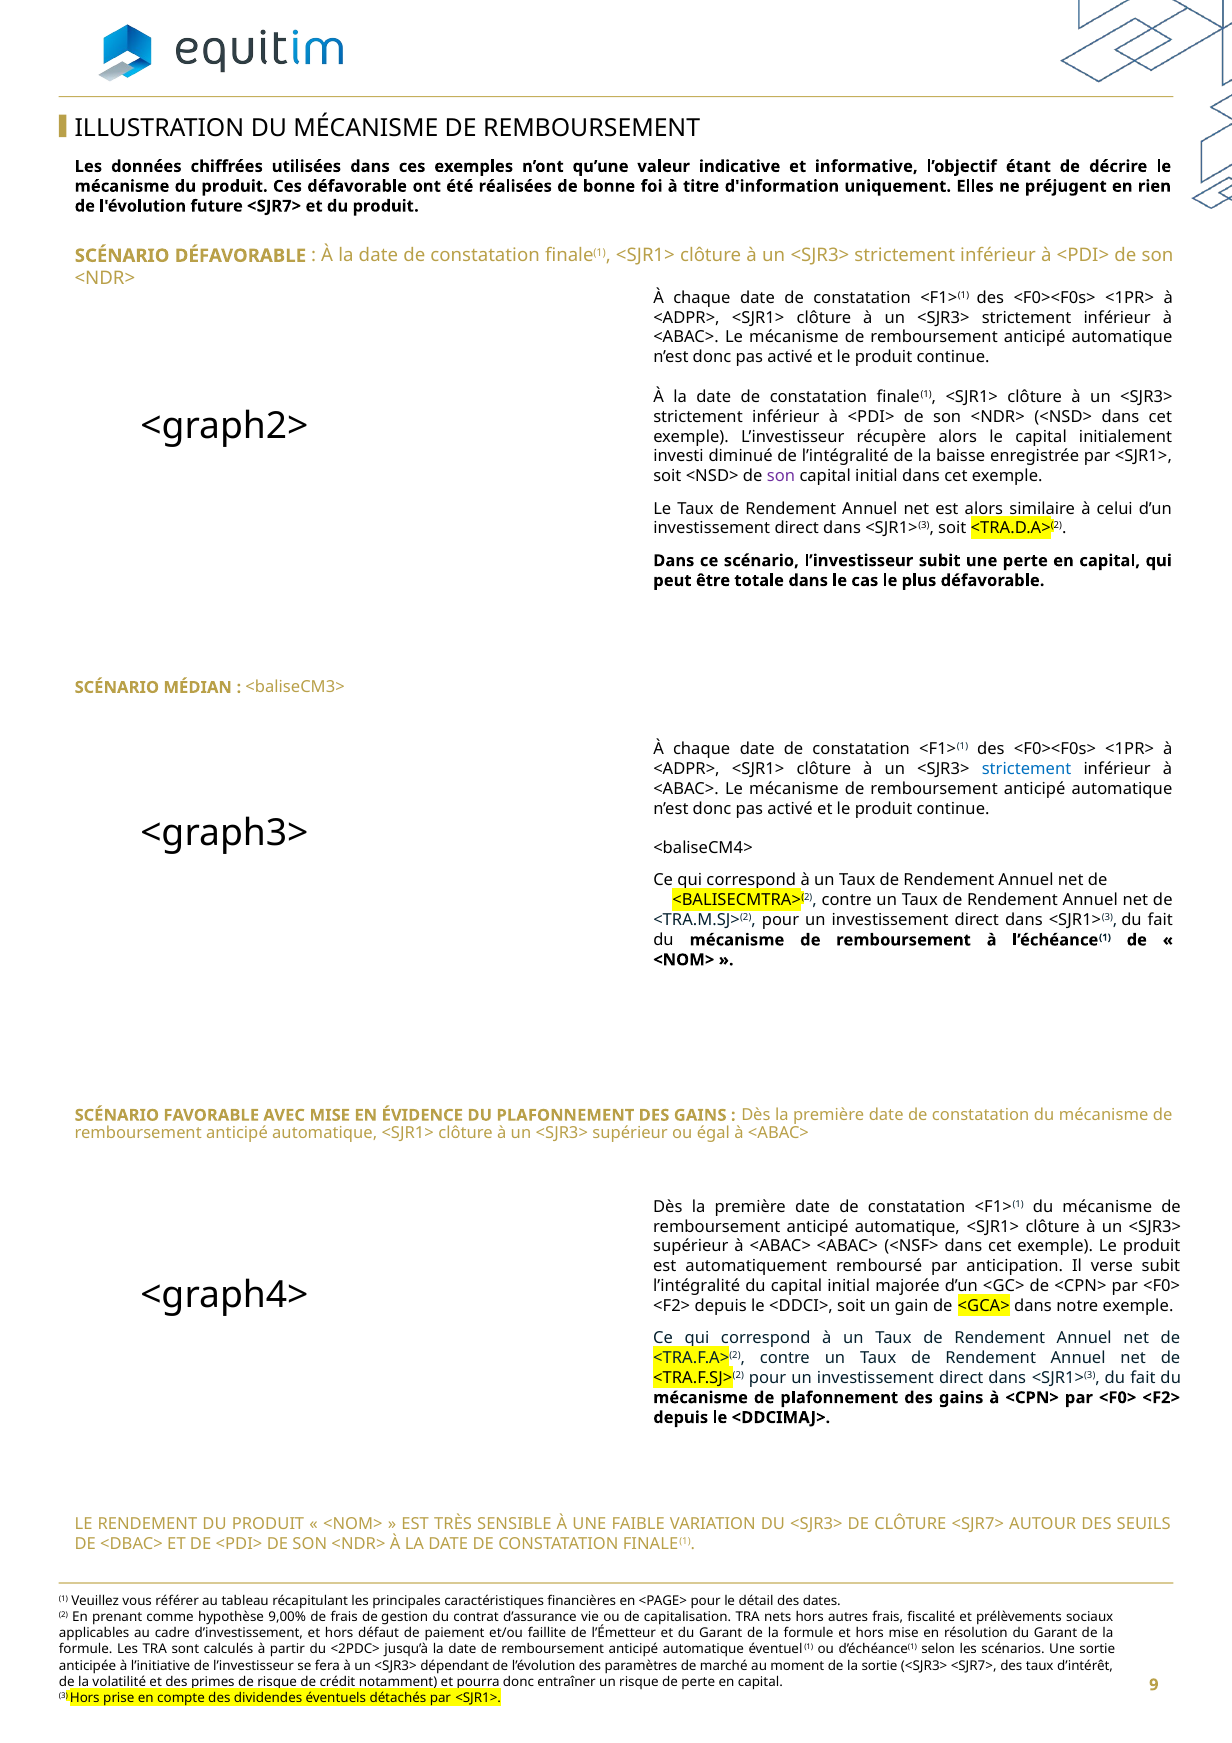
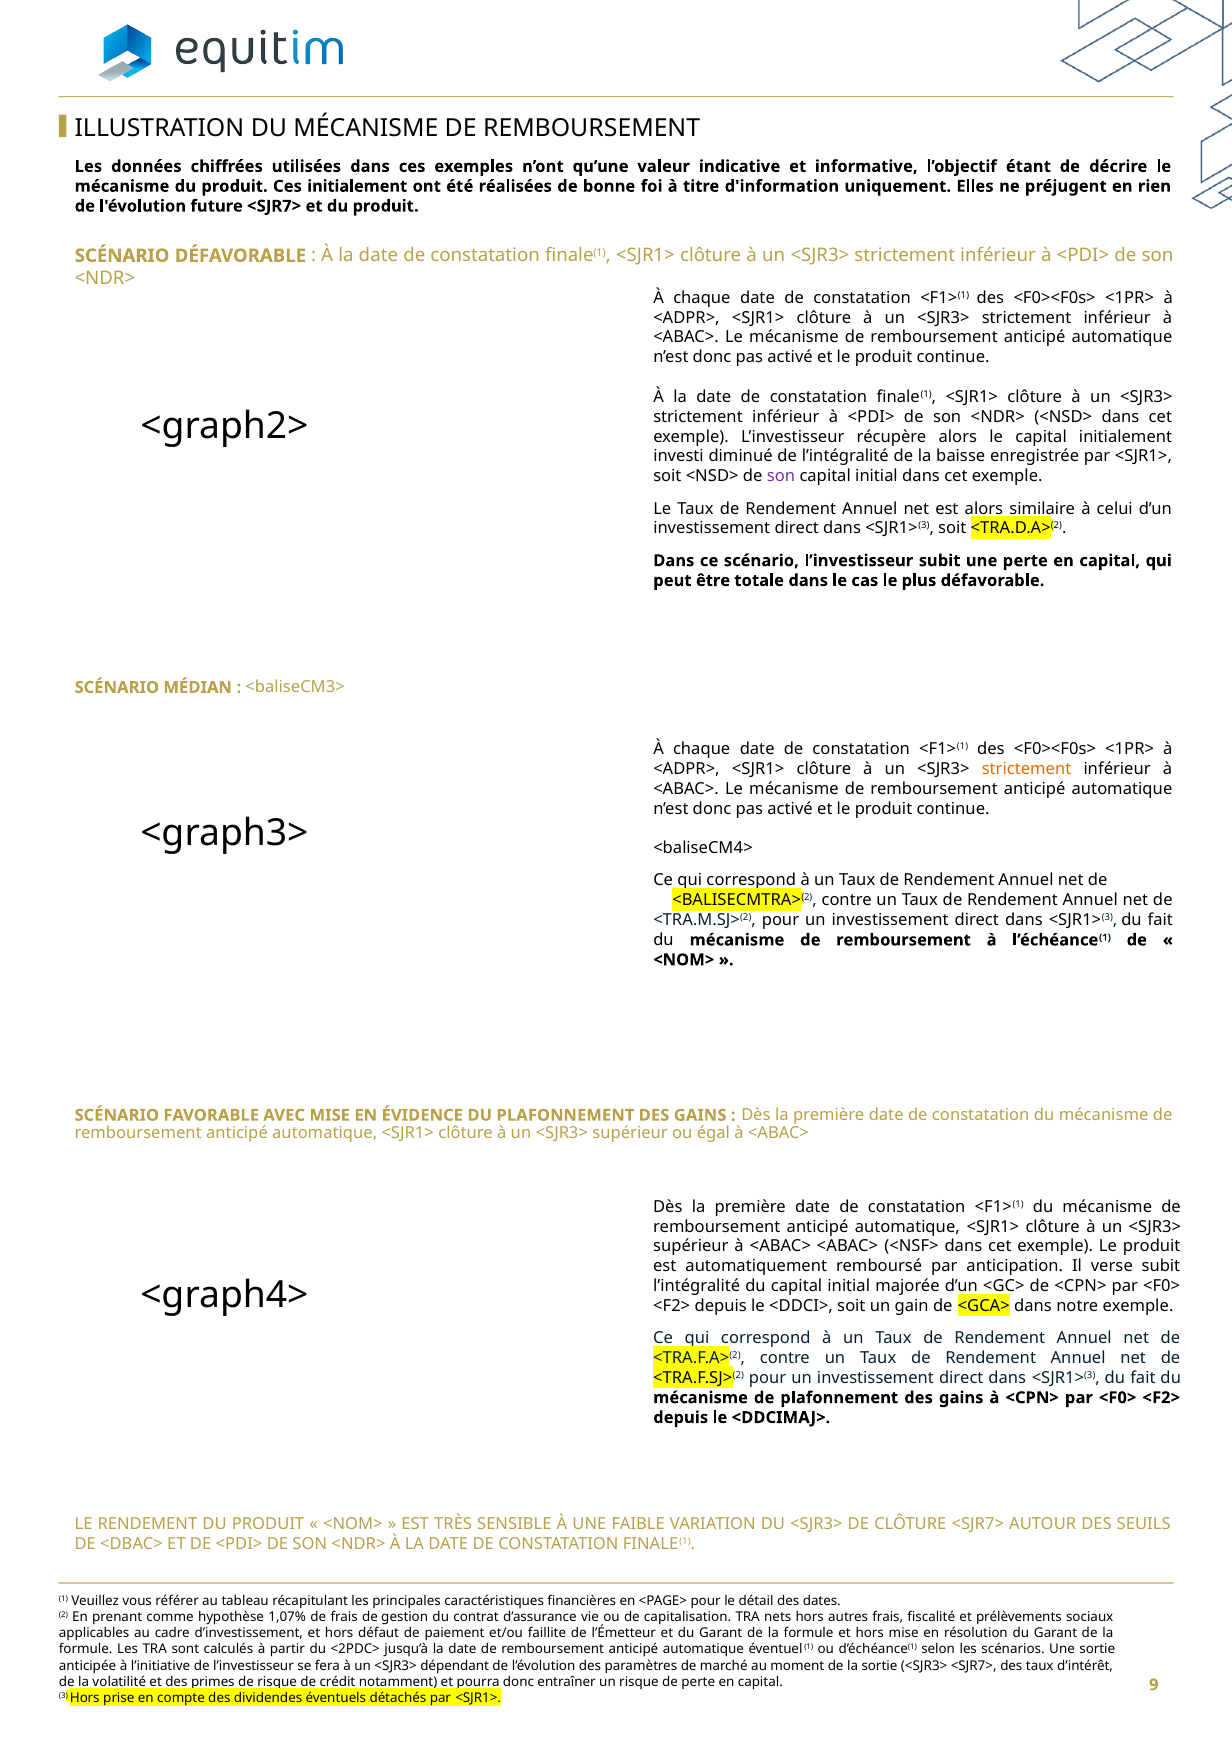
Ces défavorable: défavorable -> initialement (357, 186)
strictement colour: blue -> orange (1027, 769)
9,00%: 9,00% -> 1,07% (287, 1617)
